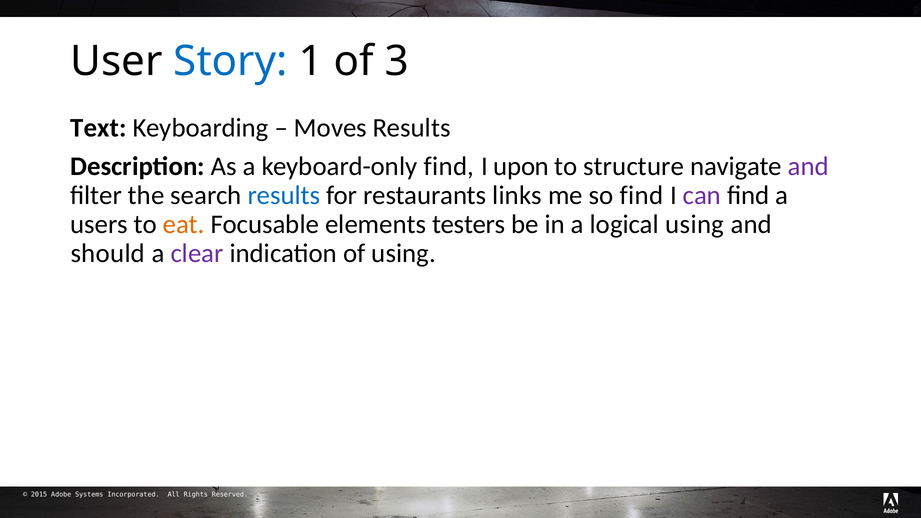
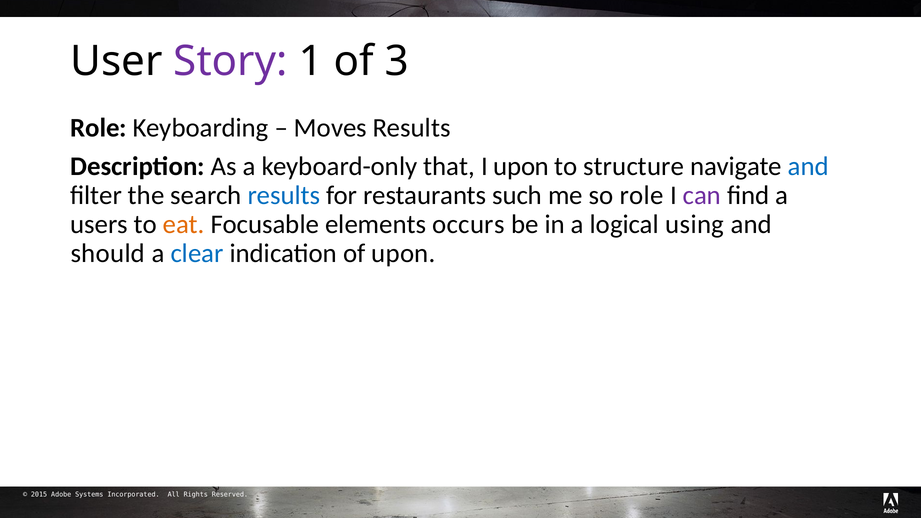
Story colour: blue -> purple (231, 61)
Text: Text -> Role (99, 128)
keyboard-only find: find -> that (449, 167)
and colour: purple -> blue (808, 167)
links: links -> such (517, 196)
so find: find -> role (642, 196)
testers: testers -> occurs (468, 225)
clear colour: purple -> blue (197, 254)
of using: using -> upon (404, 254)
